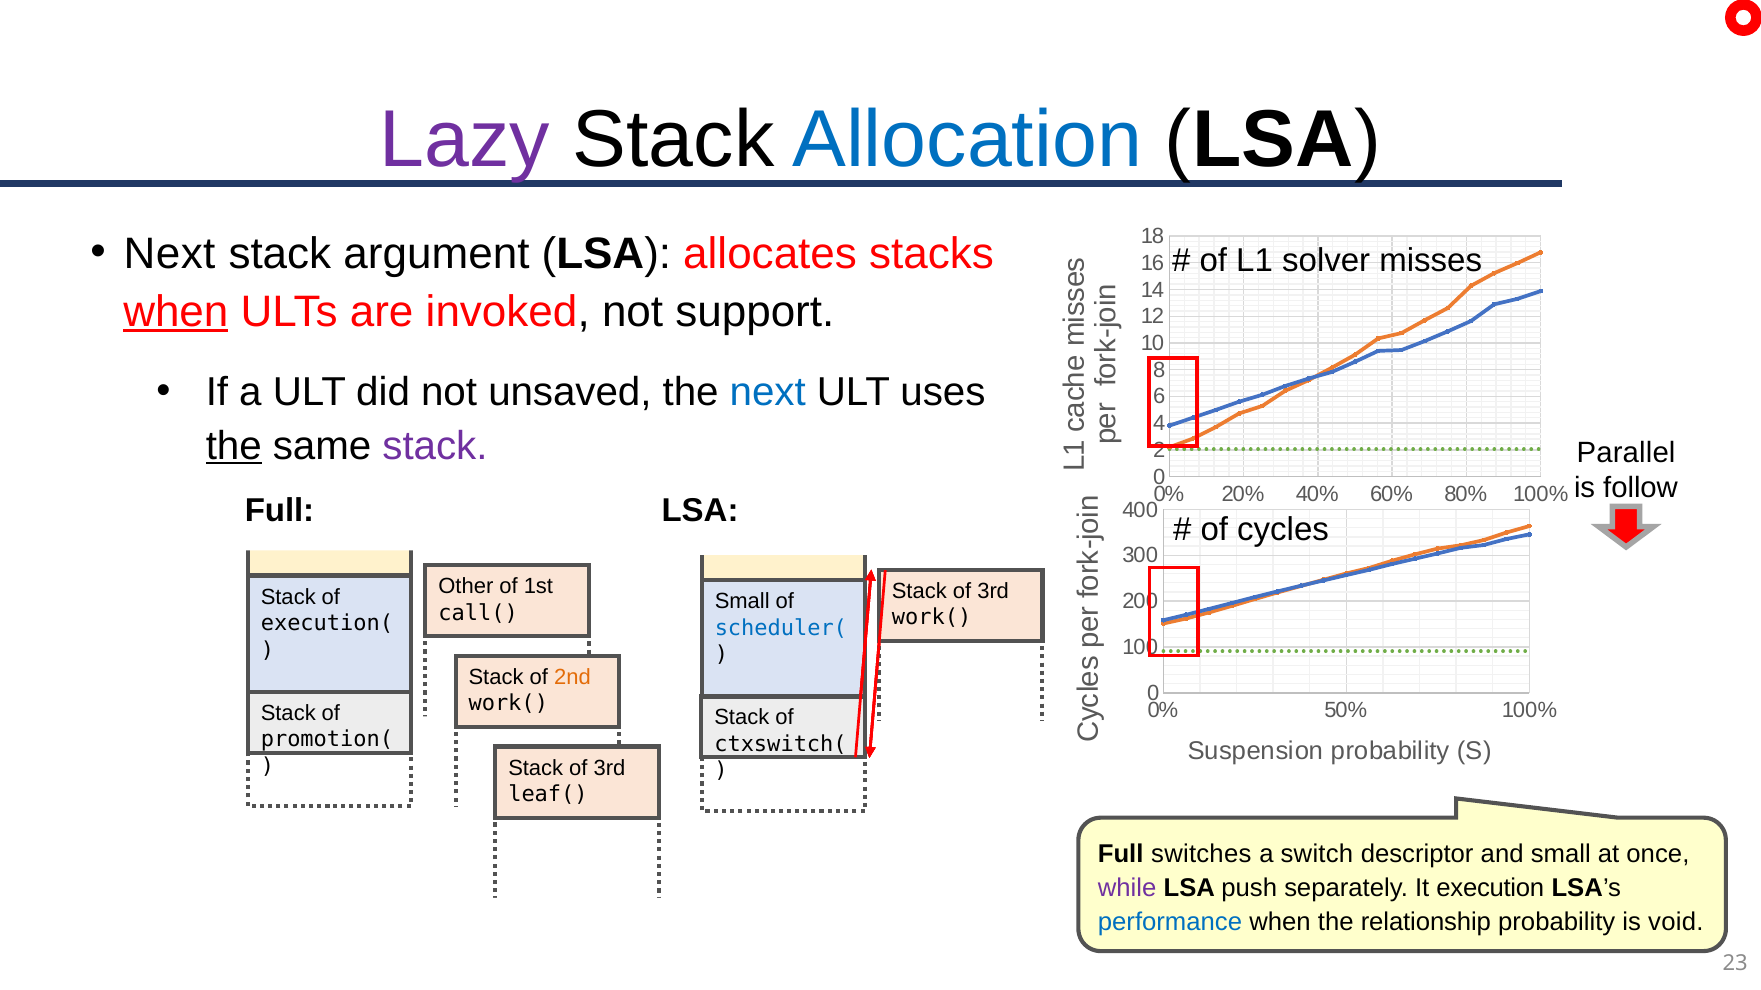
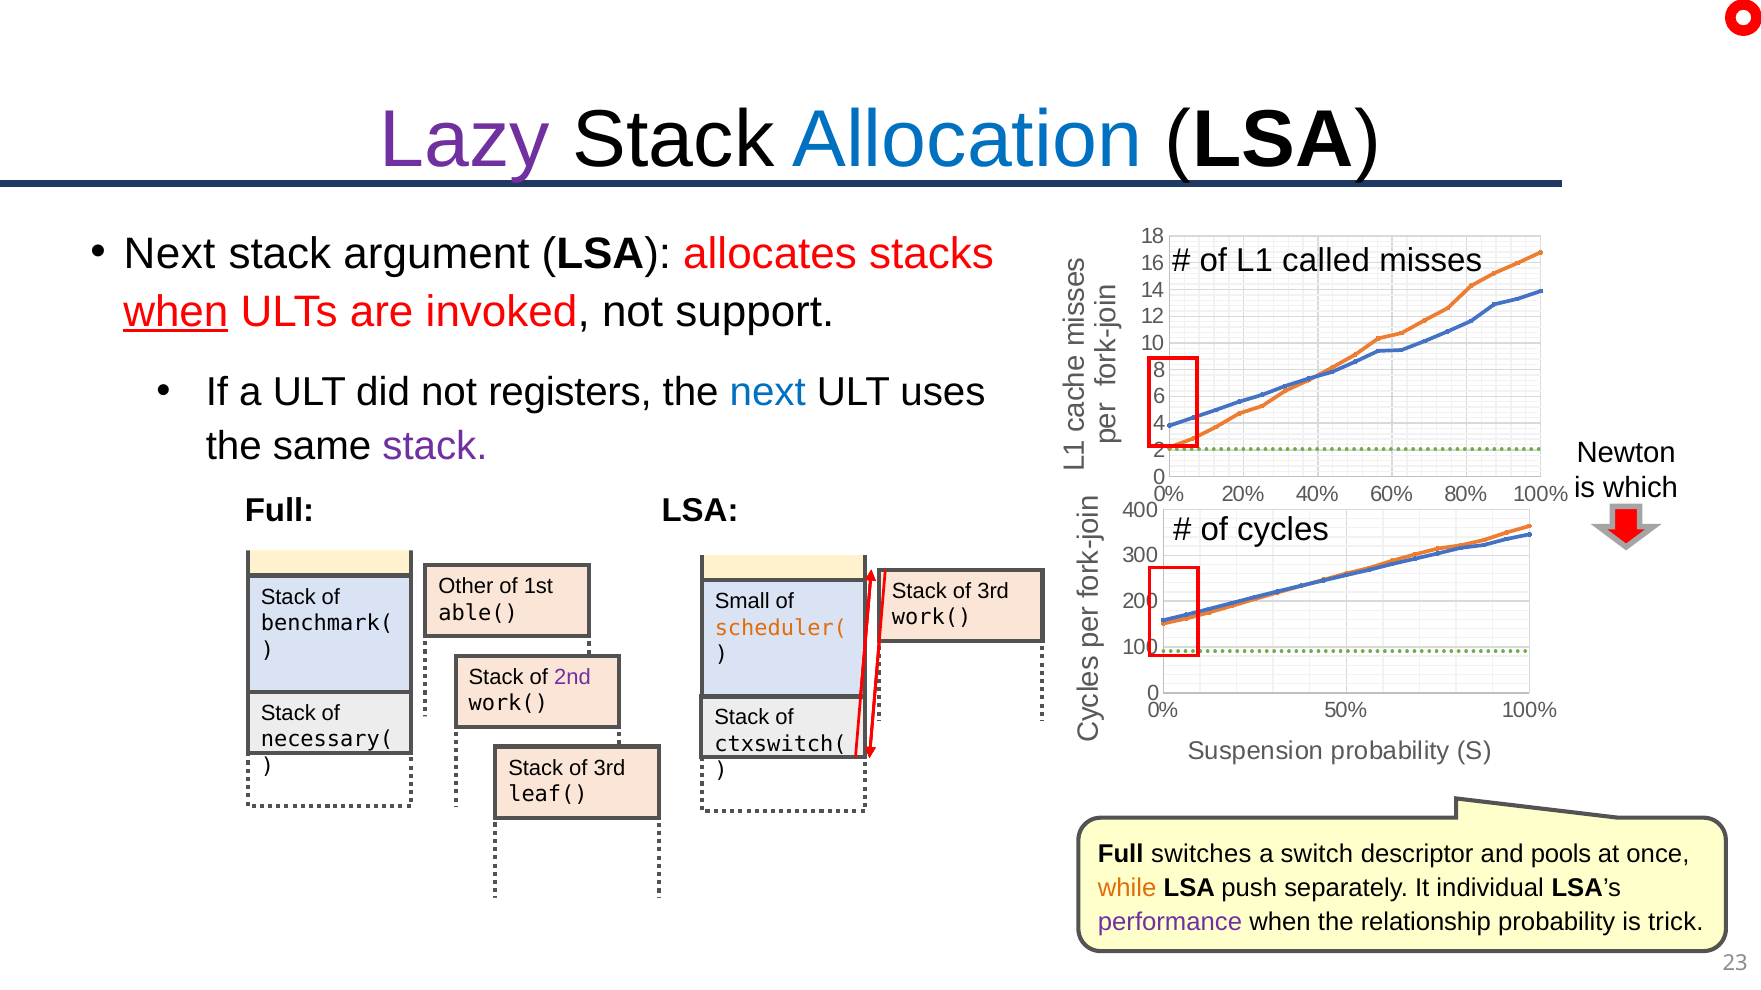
solver: solver -> called (1326, 261)
unsaved: unsaved -> registers (570, 393)
the underline: present -> none (234, 446)
Parallel: Parallel -> Newton (1626, 453)
follow: follow -> which (1641, 488)
call(: call( -> able( (478, 613)
execution(: execution( -> benchmark( (327, 624)
scheduler( colour: blue -> orange (781, 628)
2nd colour: orange -> purple (572, 677)
promotion(: promotion( -> necessary( (327, 740)
and small: small -> pools (1561, 854)
while colour: purple -> orange (1127, 888)
execution: execution -> individual (1490, 888)
performance colour: blue -> purple (1170, 922)
void: void -> trick (1676, 922)
